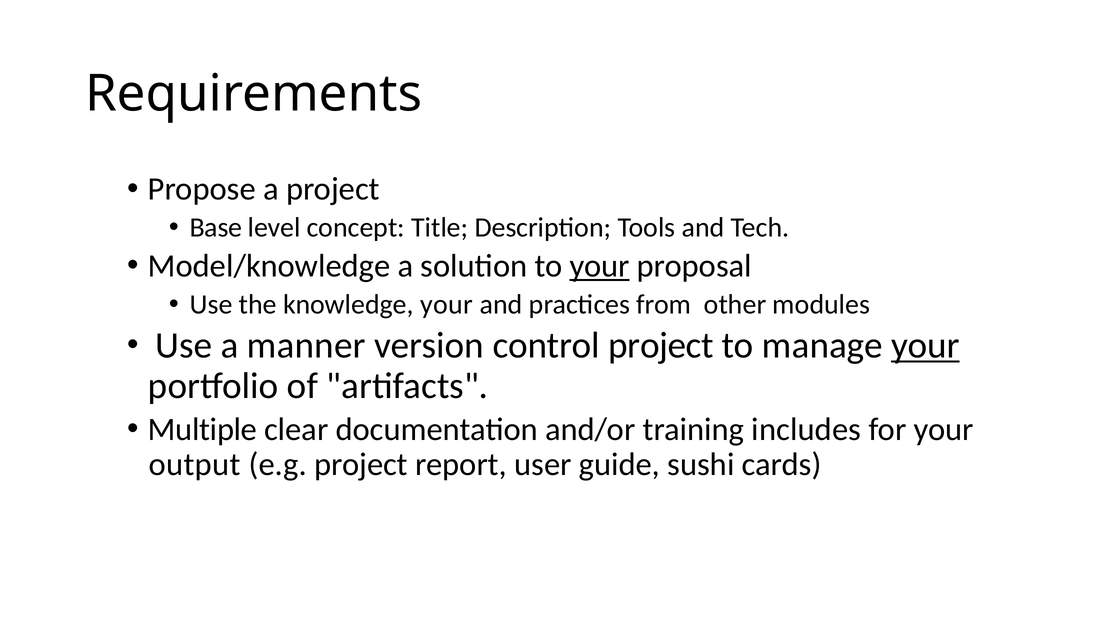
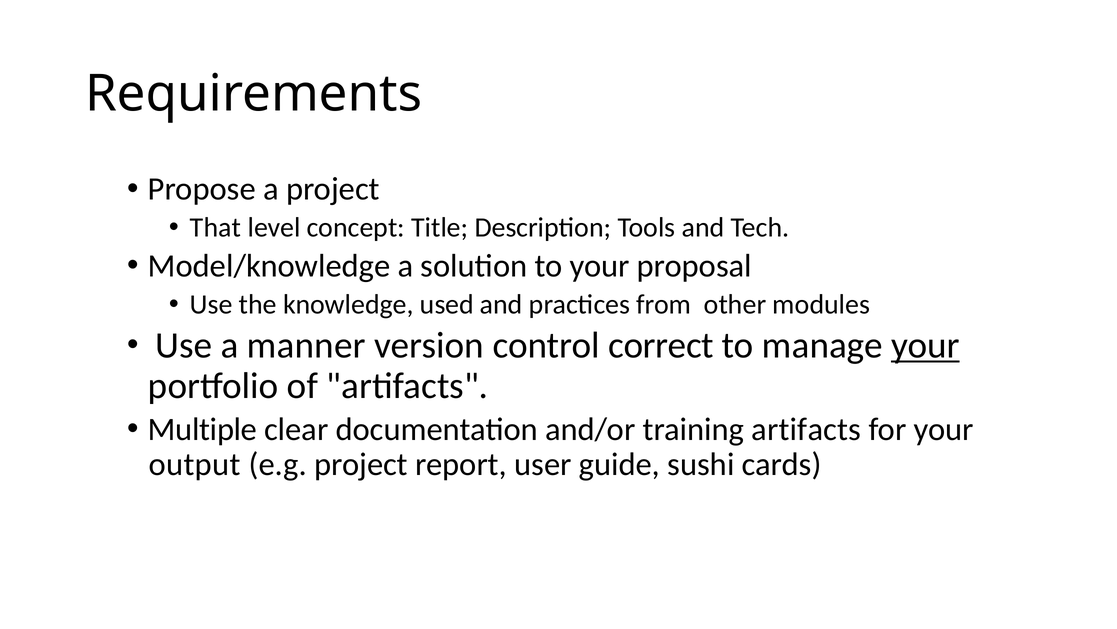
Base: Base -> That (216, 227)
your underline: present -> none (600, 266)
knowledge your: your -> used (447, 304)
control project: project -> correct (661, 345)
training includes: includes -> artifacts (806, 429)
